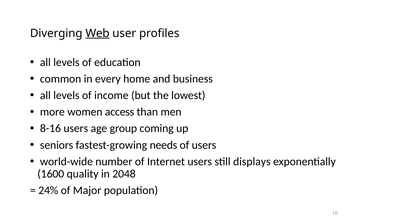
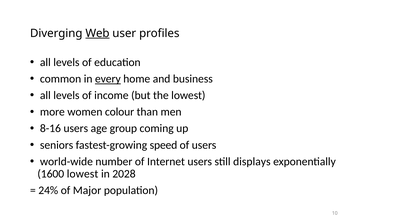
every underline: none -> present (108, 79)
access: access -> colour (120, 112)
needs: needs -> speed (163, 145)
1600 quality: quality -> lowest (83, 174)
2048: 2048 -> 2028 (124, 174)
